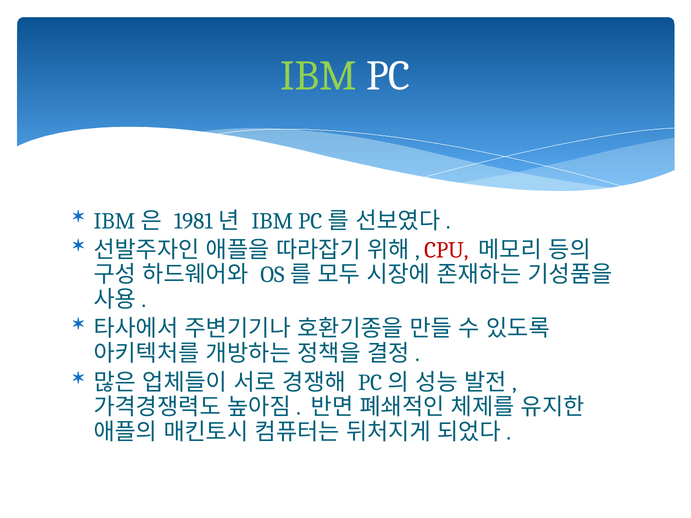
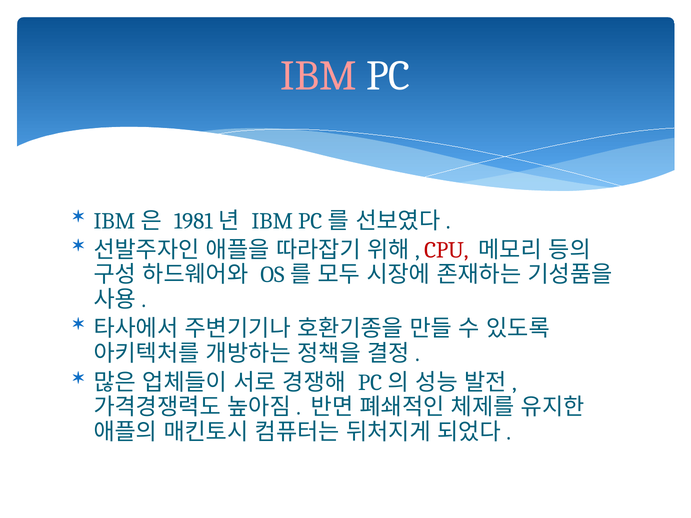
IBM colour: light green -> pink (319, 76)
